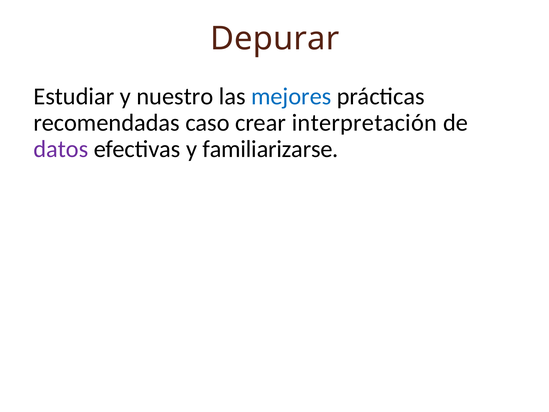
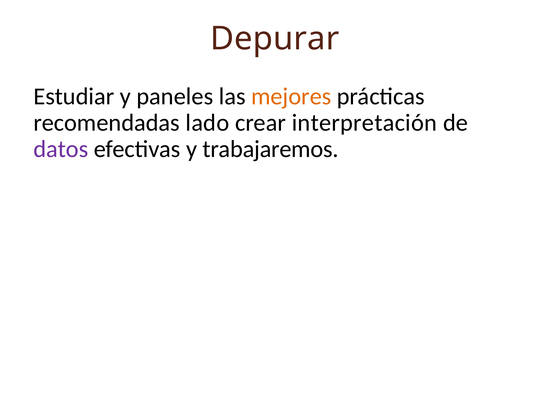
nuestro: nuestro -> paneles (175, 96)
mejores colour: blue -> orange (291, 96)
caso: caso -> lado (207, 123)
familiarizarse: familiarizarse -> trabajaremos (271, 149)
